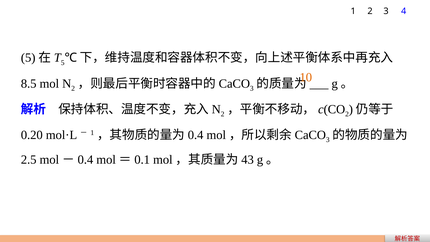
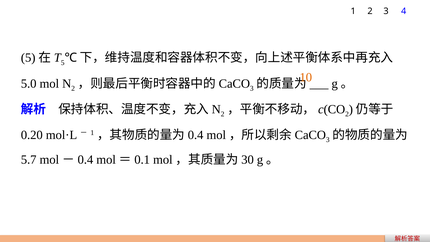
8.5: 8.5 -> 5.0 (29, 84)
2.5: 2.5 -> 5.7 (29, 160)
43: 43 -> 30 (248, 160)
